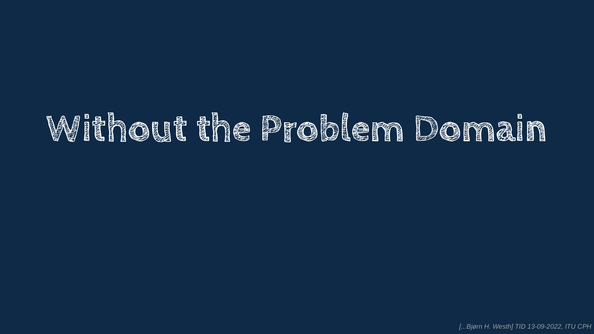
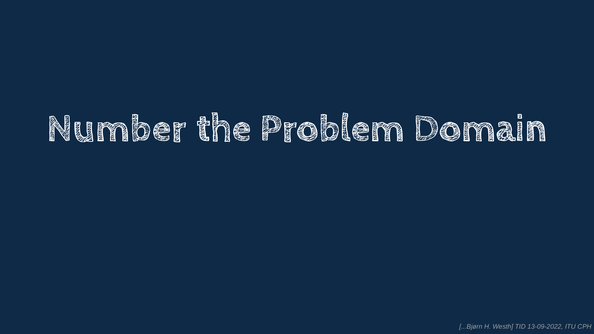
Without: Without -> Number (117, 128)
